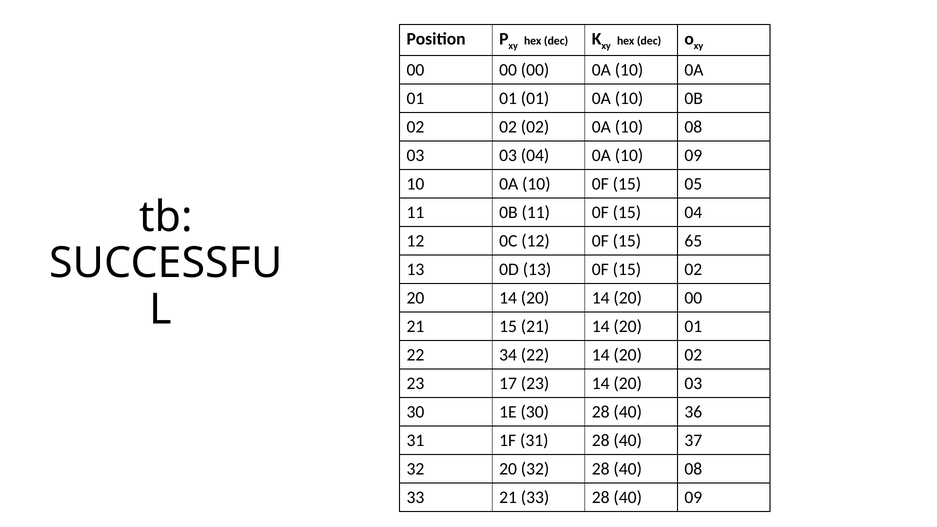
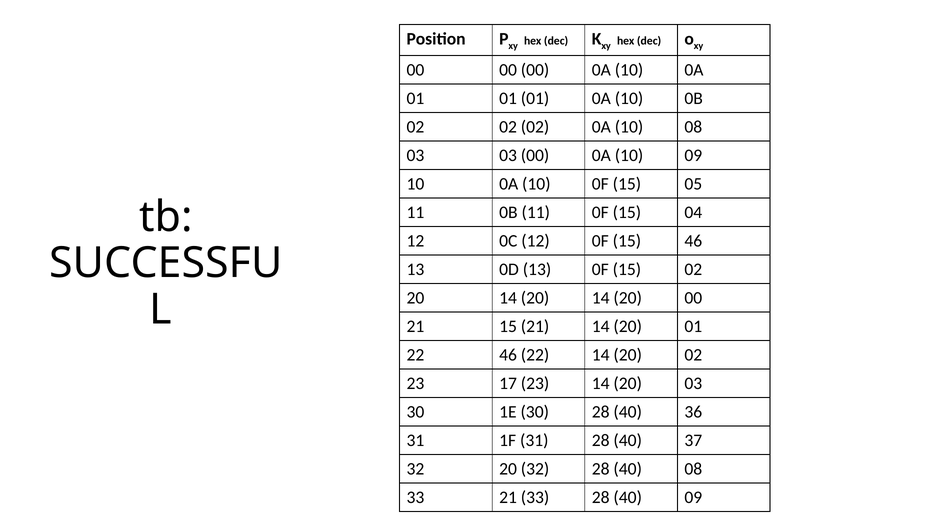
03 04: 04 -> 00 (535, 155)
15 65: 65 -> 46 (693, 241)
22 34: 34 -> 46 (508, 355)
